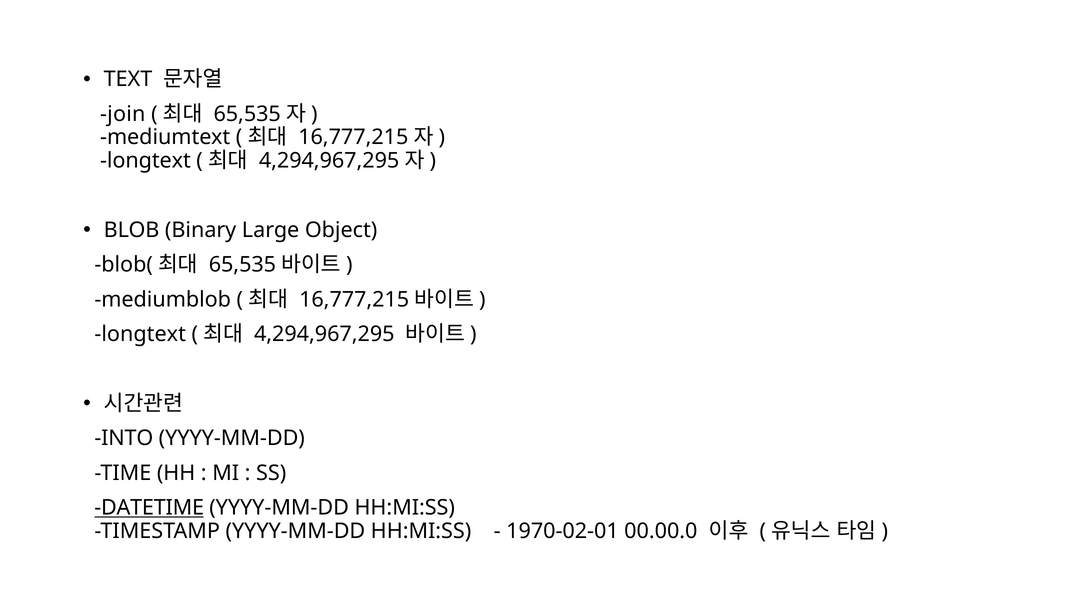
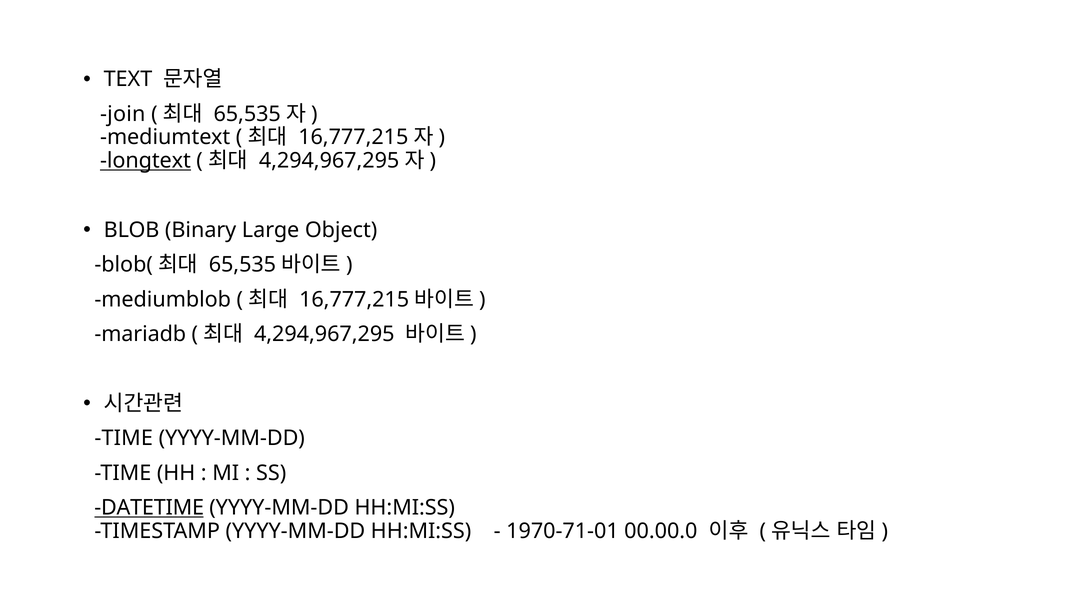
longtext underline: none -> present (145, 161)
longtext: longtext -> mariadb (140, 334)
INTO: INTO -> TIME (124, 439)
1970-02-01: 1970-02-01 -> 1970-71-01 (562, 531)
